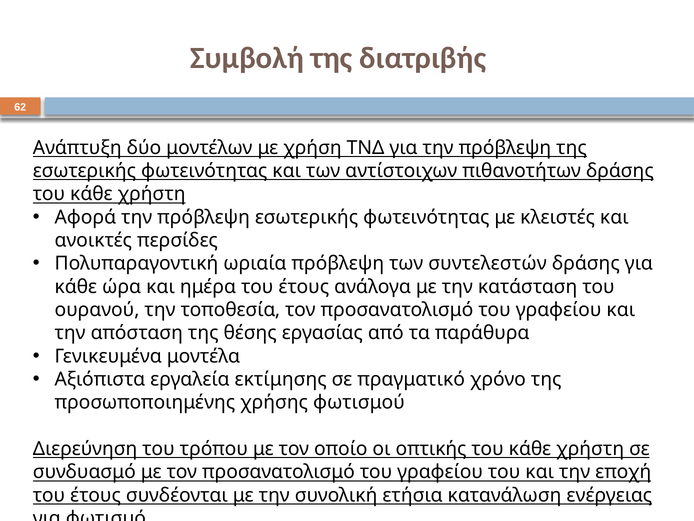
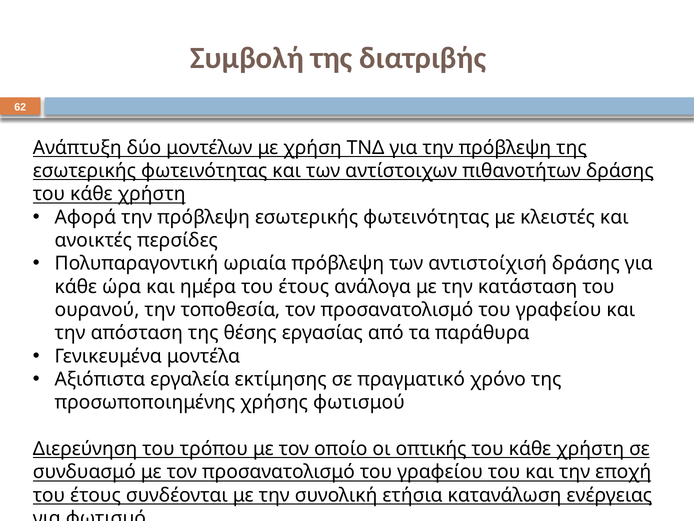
συντελεστών: συντελεστών -> αντιστοίχισή (488, 263)
